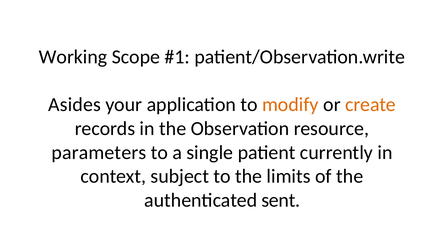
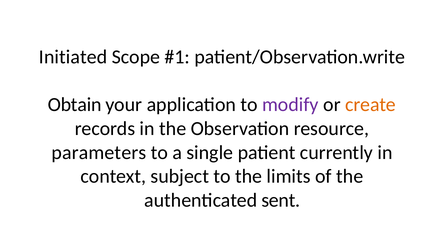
Working: Working -> Initiated (73, 57)
Asides: Asides -> Obtain (75, 105)
modify colour: orange -> purple (290, 105)
